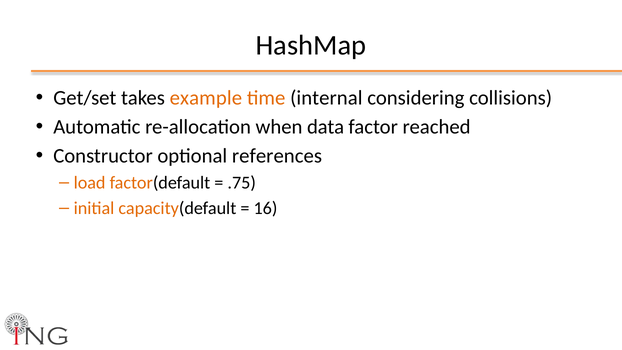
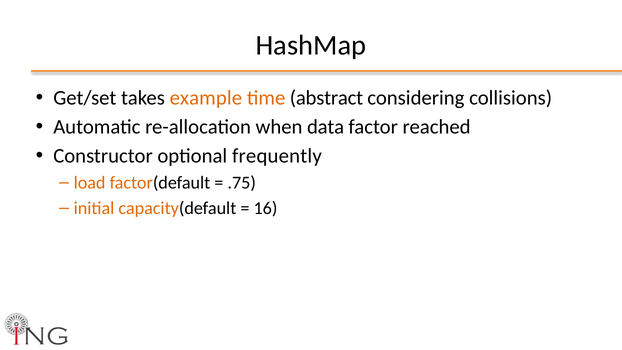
internal: internal -> abstract (326, 98)
references: references -> frequently (277, 156)
